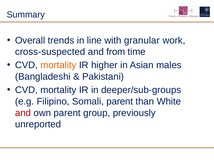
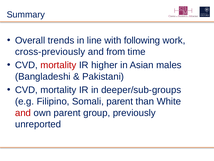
granular: granular -> following (142, 40)
cross-suspected: cross-suspected -> cross-previously (50, 52)
mortality colour: orange -> red (58, 65)
